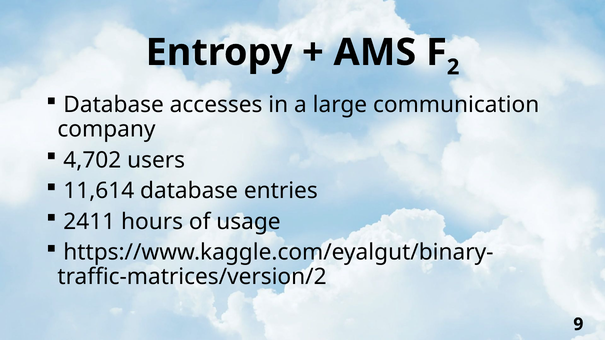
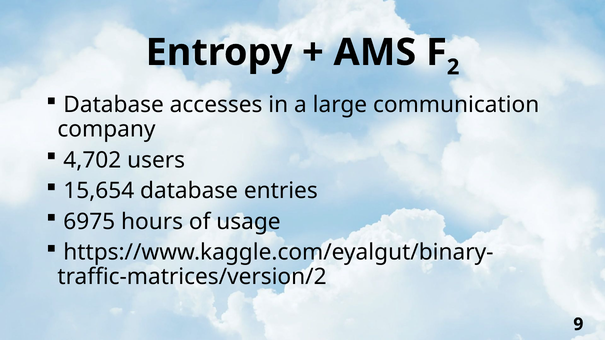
11,614: 11,614 -> 15,654 (99, 191)
2411: 2411 -> 6975 (89, 222)
